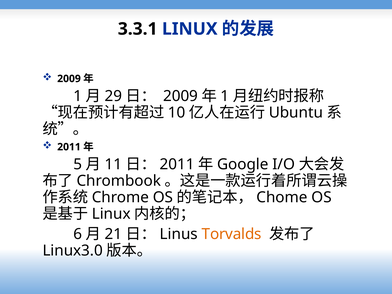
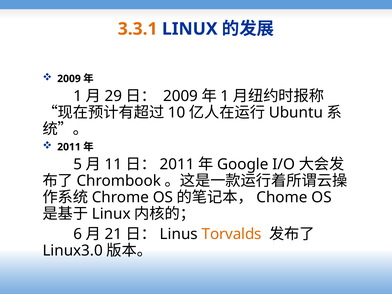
3.3.1 colour: black -> orange (138, 29)
